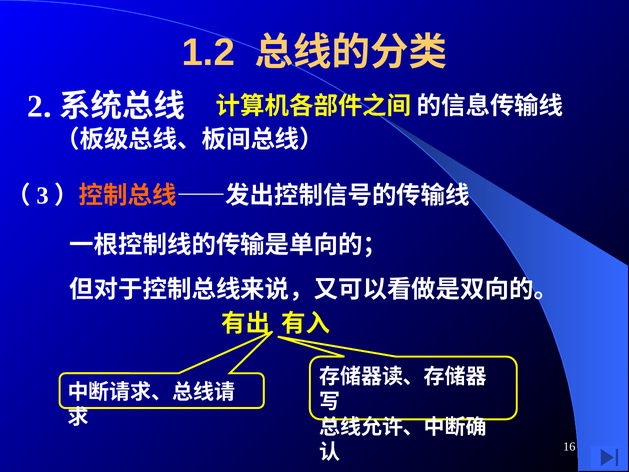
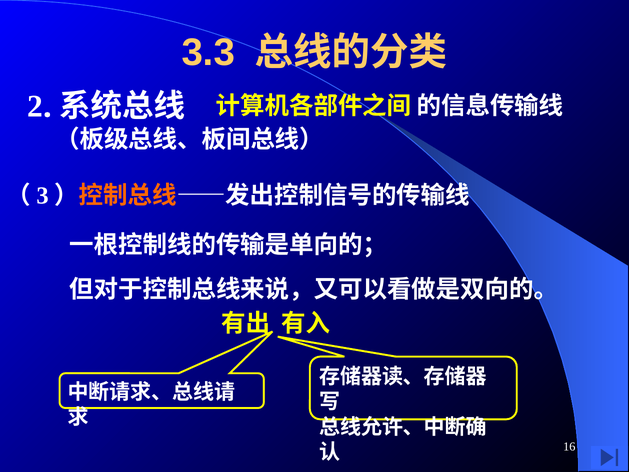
1.2: 1.2 -> 3.3 (208, 52)
